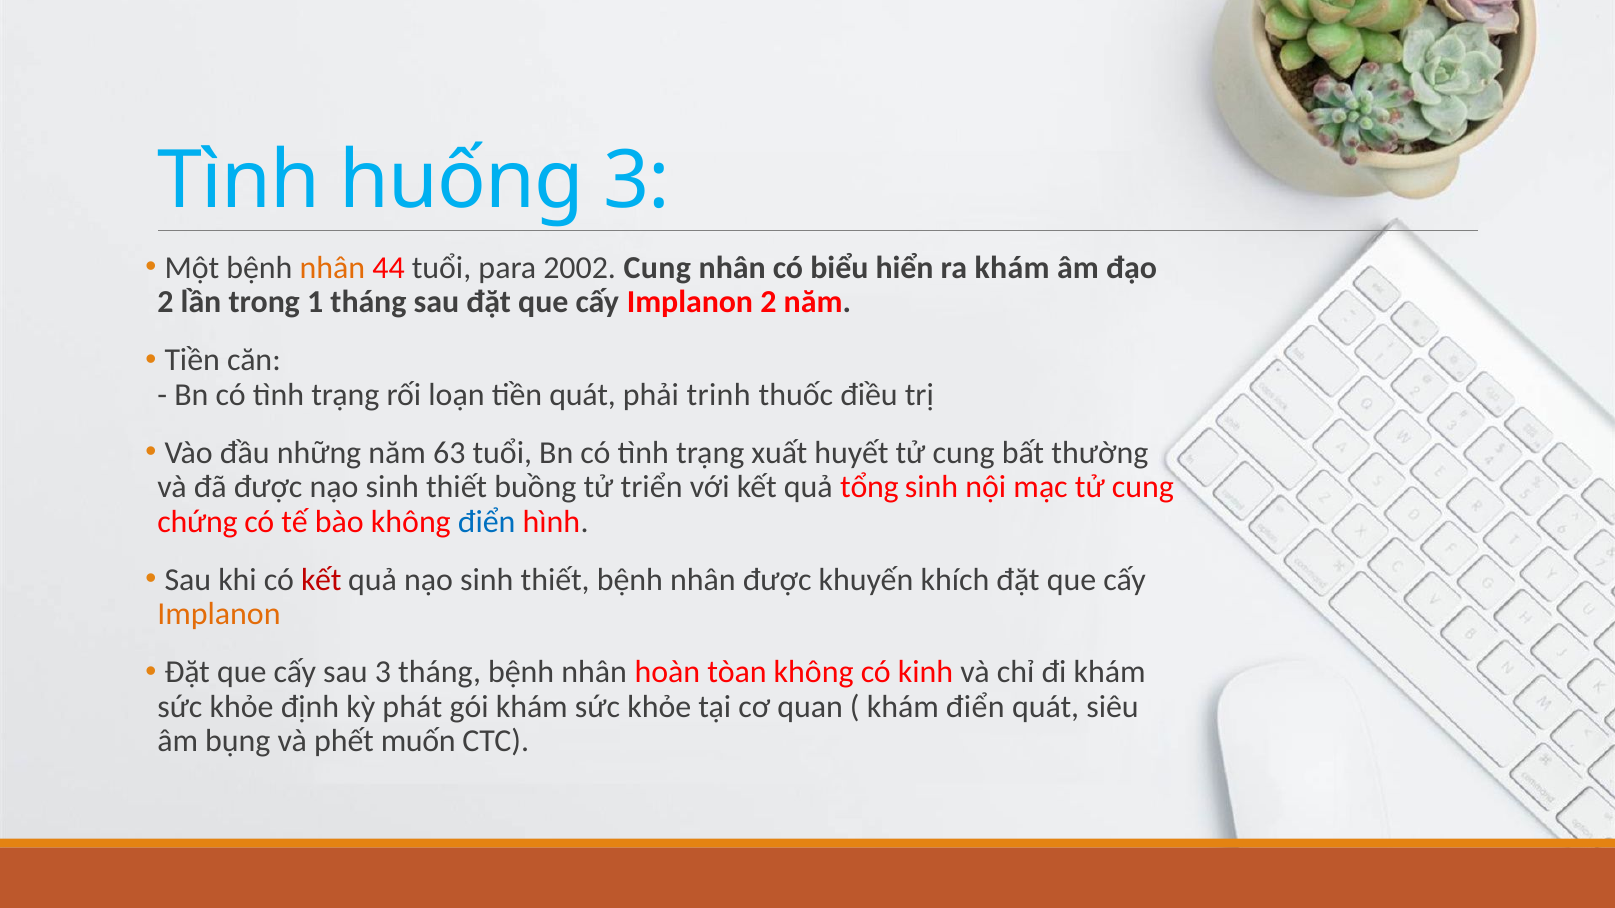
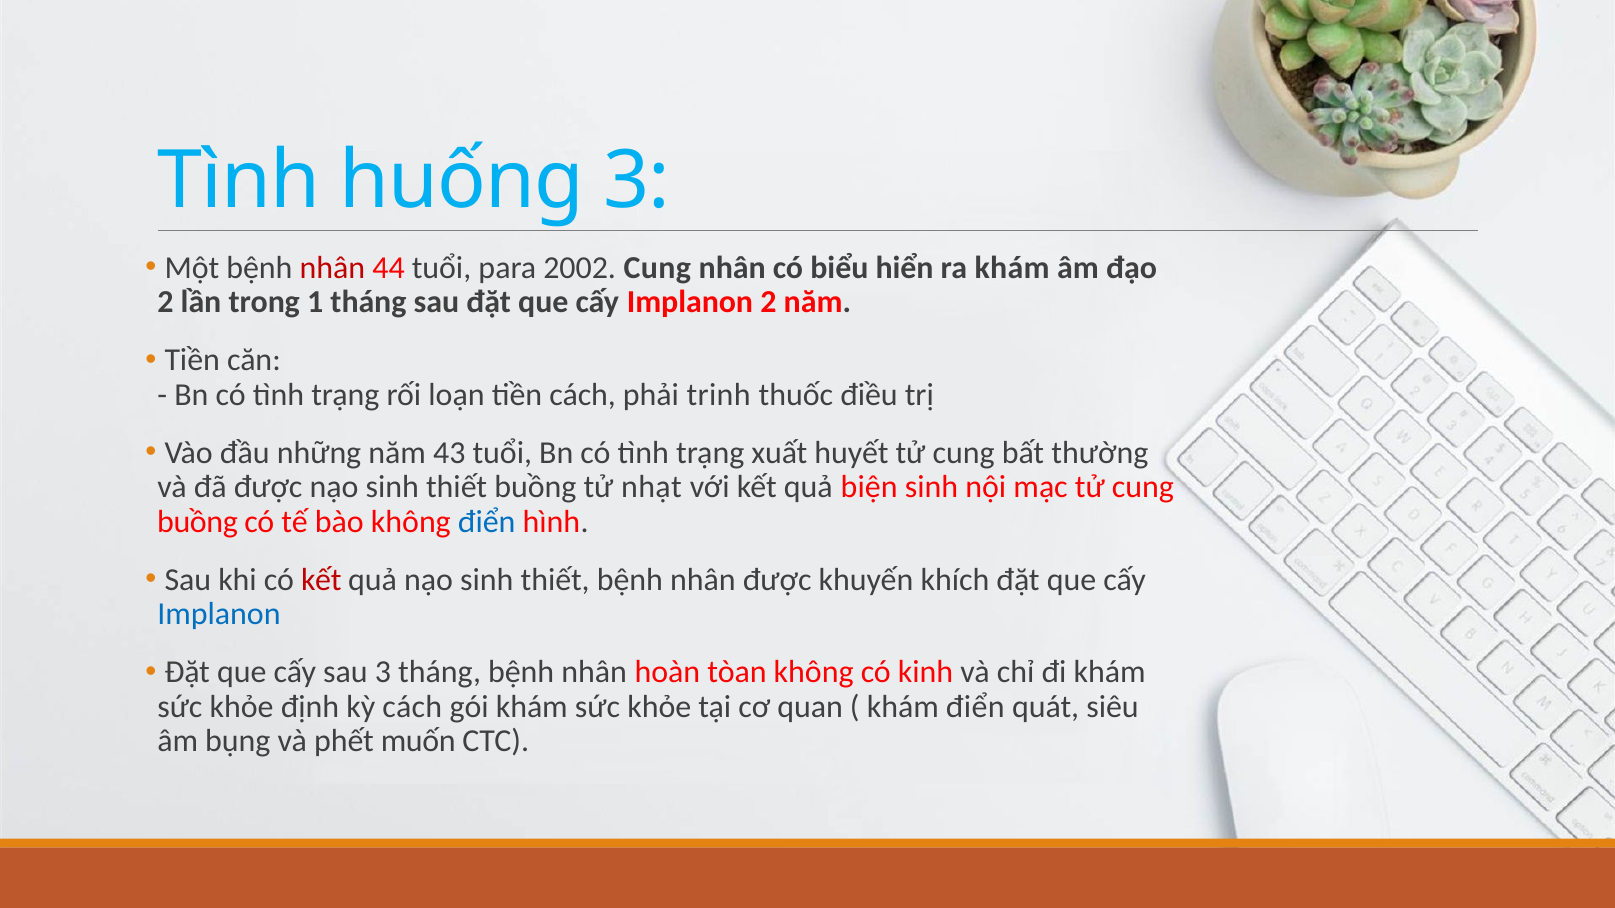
nhân colour: orange -> red (332, 268)
tiền quát: quát -> cách (583, 395)
63: 63 -> 43 (449, 453)
triển: triển -> nhạt (651, 487)
tổng: tổng -> biện (869, 487)
chứng: chứng -> buồng (198, 522)
Implanon colour: orange -> blue (219, 614)
kỳ phát: phát -> cách (412, 707)
